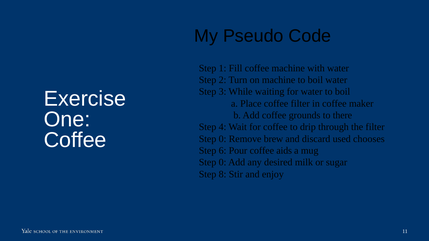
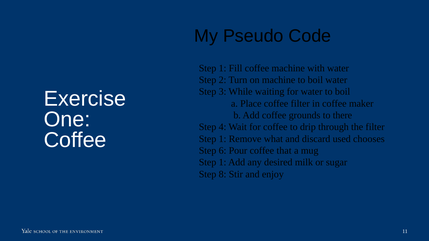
0: 0 -> 1 (223, 139)
brew: brew -> what (273, 139)
aids: aids -> that (284, 151)
0: 0 -> 1 (223, 163)
